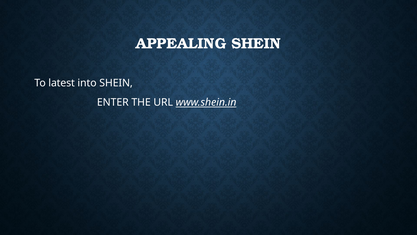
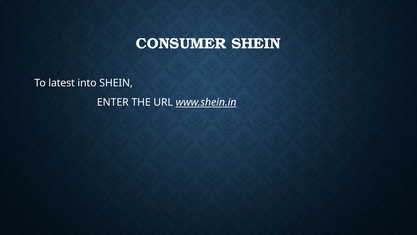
APPEALING: APPEALING -> CONSUMER (181, 43)
